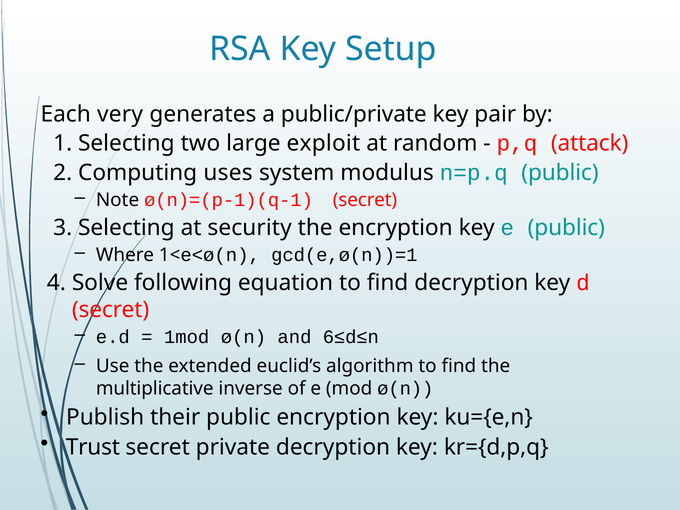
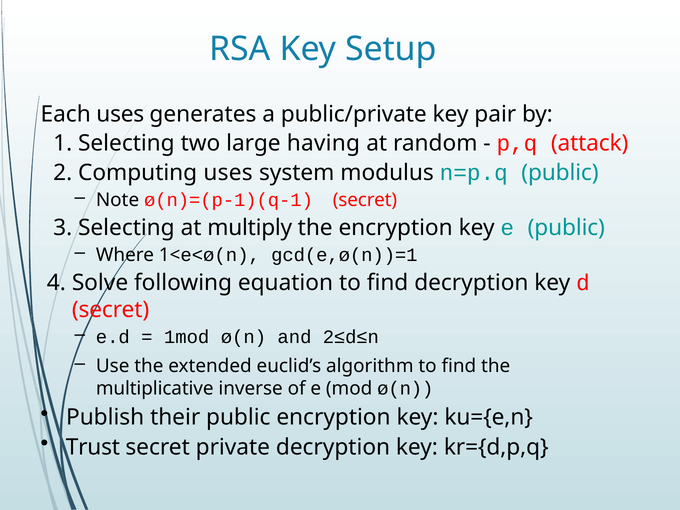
Each very: very -> uses (120, 114)
exploit: exploit -> having (323, 143)
security: security -> multiply (250, 228)
6≤d≤n: 6≤d≤n -> 2≤d≤n (351, 337)
